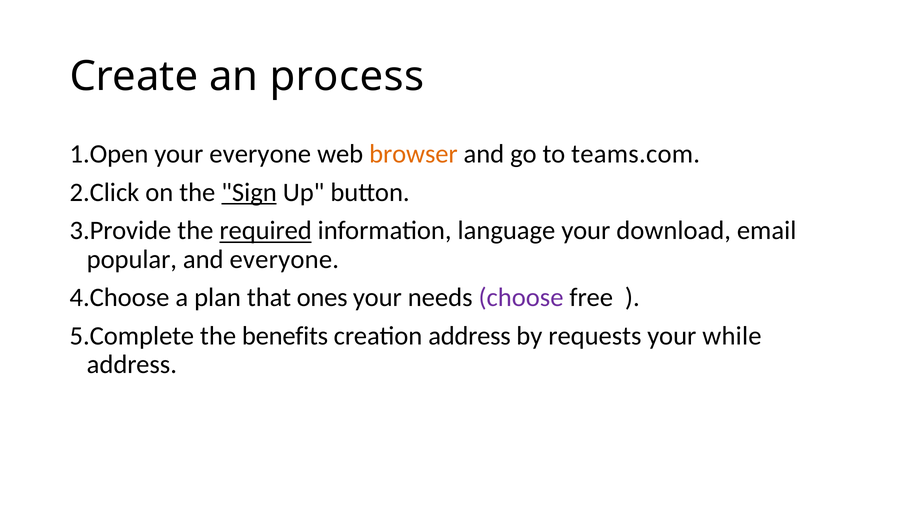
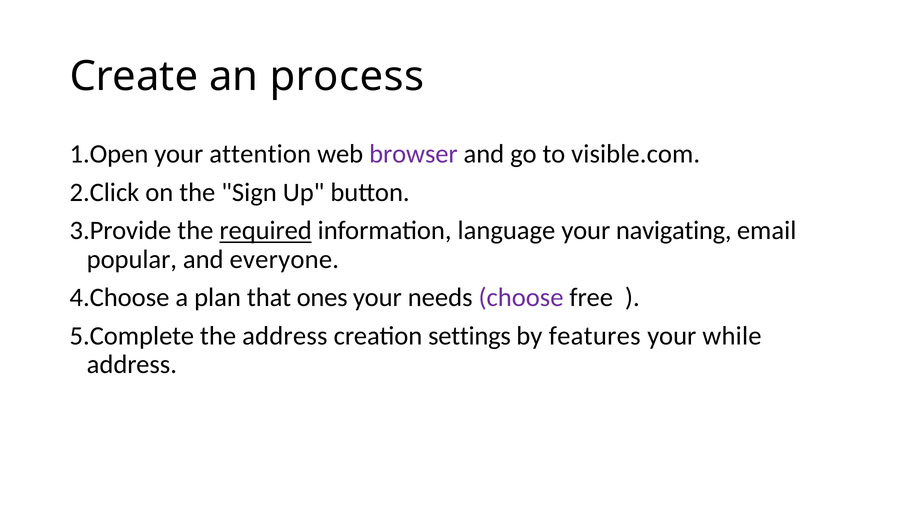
your everyone: everyone -> attention (260, 154)
browser colour: orange -> purple (413, 154)
teams.com: teams.com -> visible.com (636, 154)
Sign underline: present -> none (249, 193)
download: download -> navigating (674, 231)
the benefits: benefits -> address (285, 336)
creation address: address -> settings (469, 336)
requests: requests -> features (595, 336)
